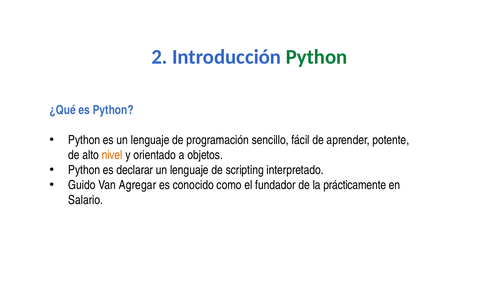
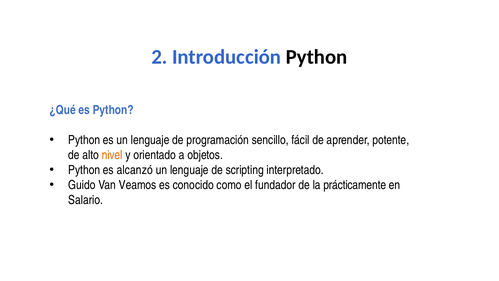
Python colour: green -> black (317, 57)
declarar: declarar -> alcanzó (135, 170)
Agregar: Agregar -> Veamos (138, 185)
